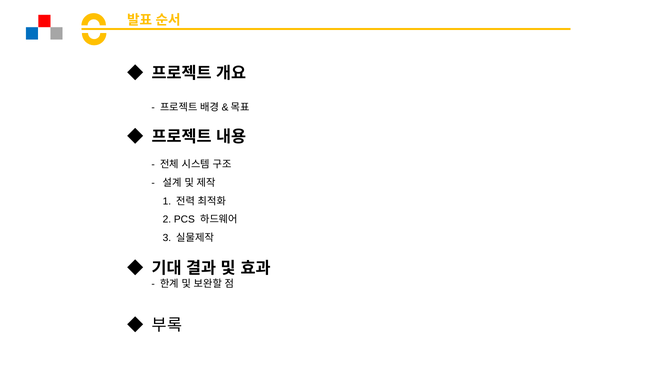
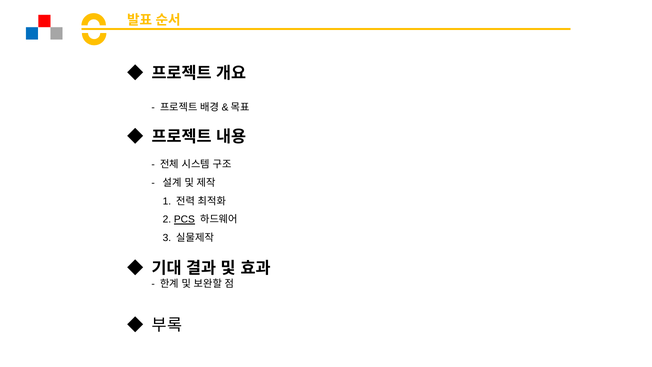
PCS underline: none -> present (184, 219)
